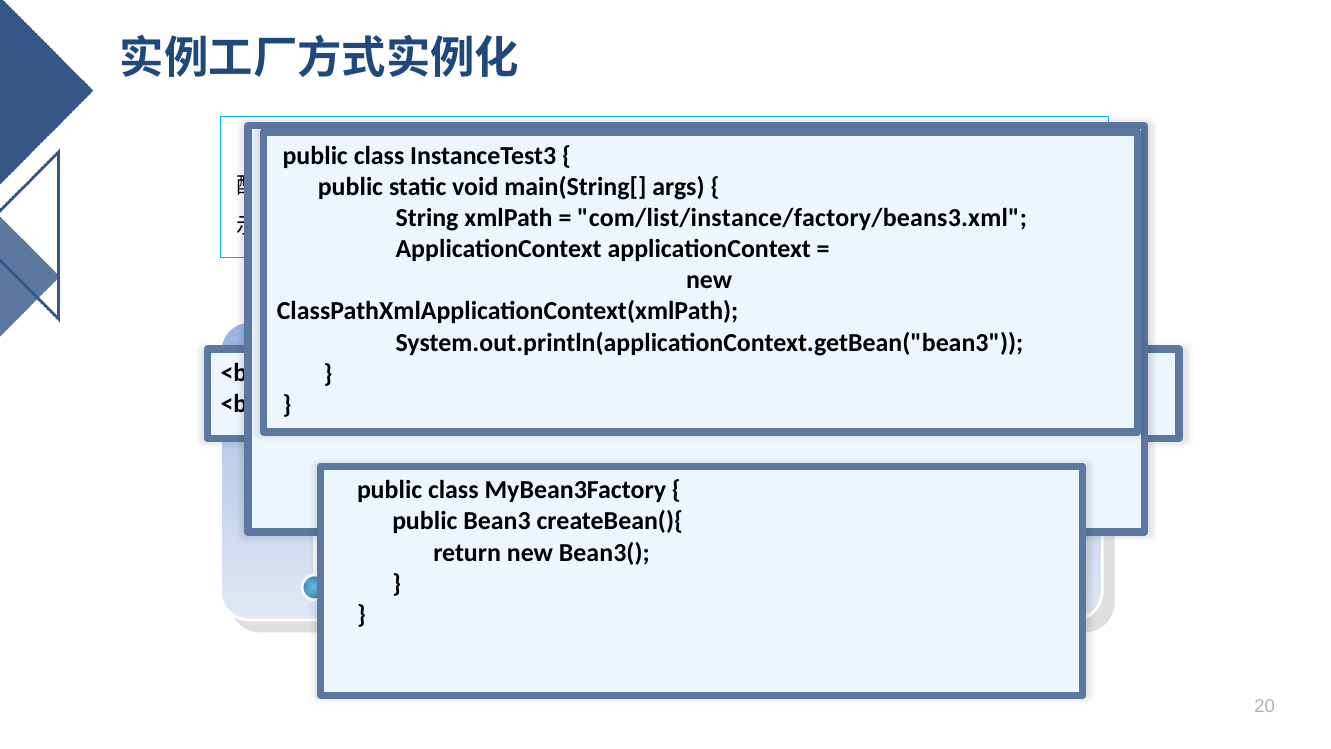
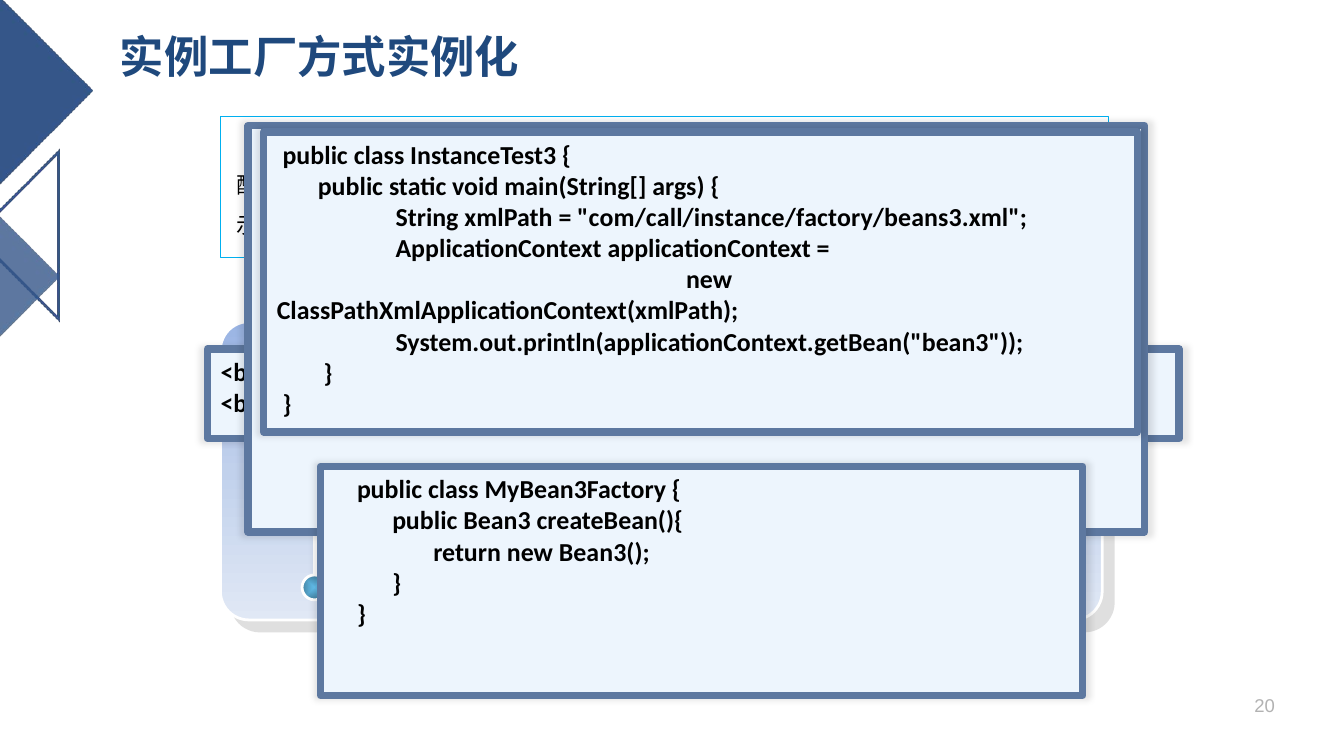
com/list/instance/factory/beans3.xml: com/list/instance/factory/beans3.xml -> com/call/instance/factory/beans3.xml (802, 218)
